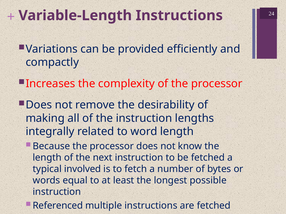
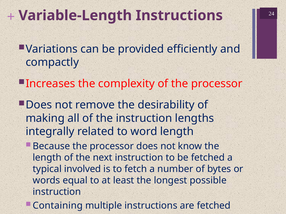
Referenced: Referenced -> Containing (58, 206)
